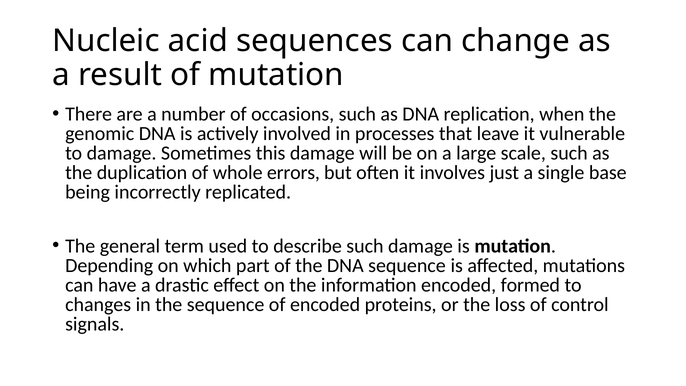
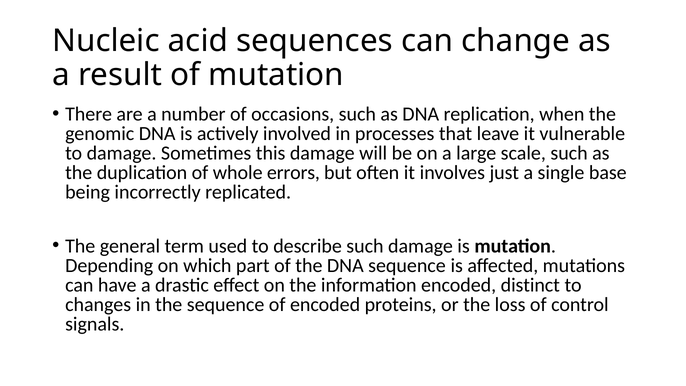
formed: formed -> distinct (530, 285)
